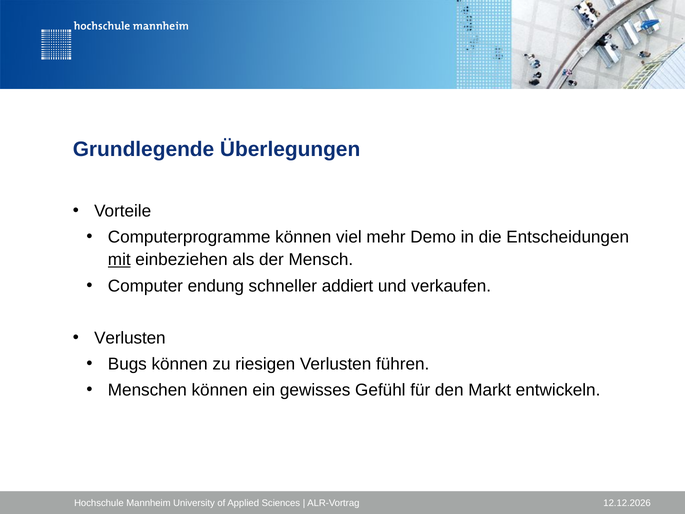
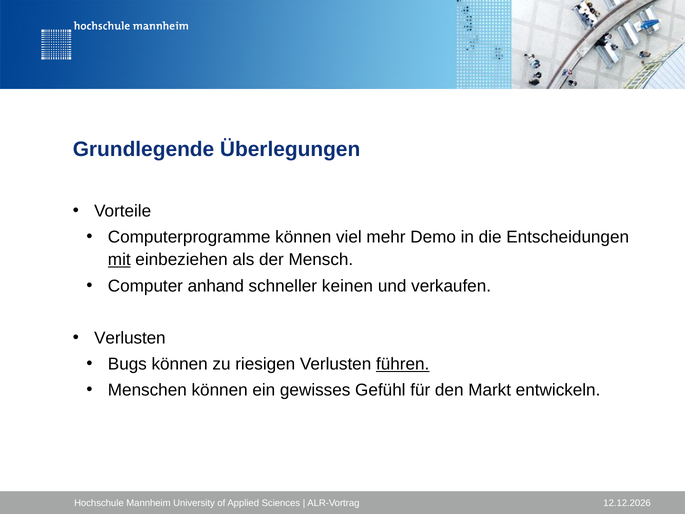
endung: endung -> anhand (216, 286)
addiert: addiert -> keinen (347, 286)
führen underline: none -> present (403, 364)
